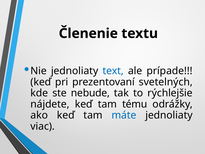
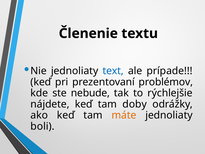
svetelných: svetelných -> problémov (166, 82)
tému: tému -> doby (135, 104)
máte colour: blue -> orange (124, 115)
viac: viac -> boli (43, 126)
